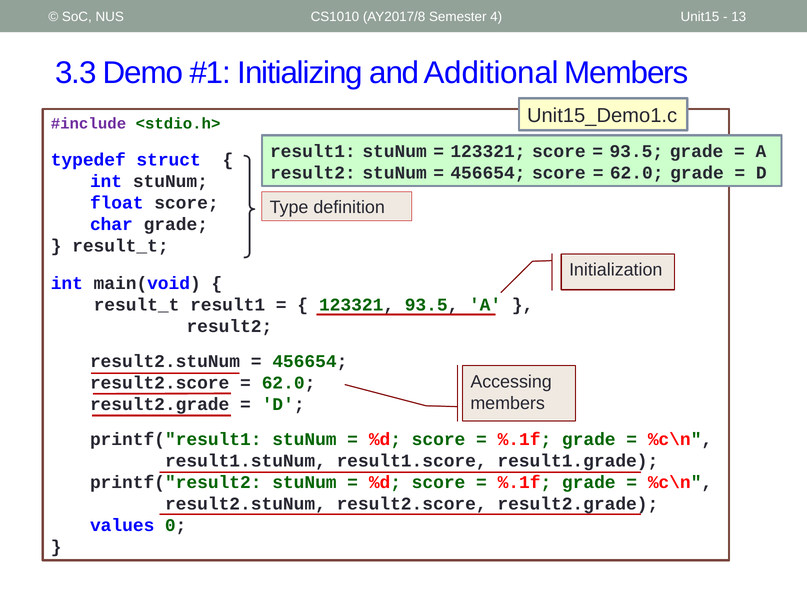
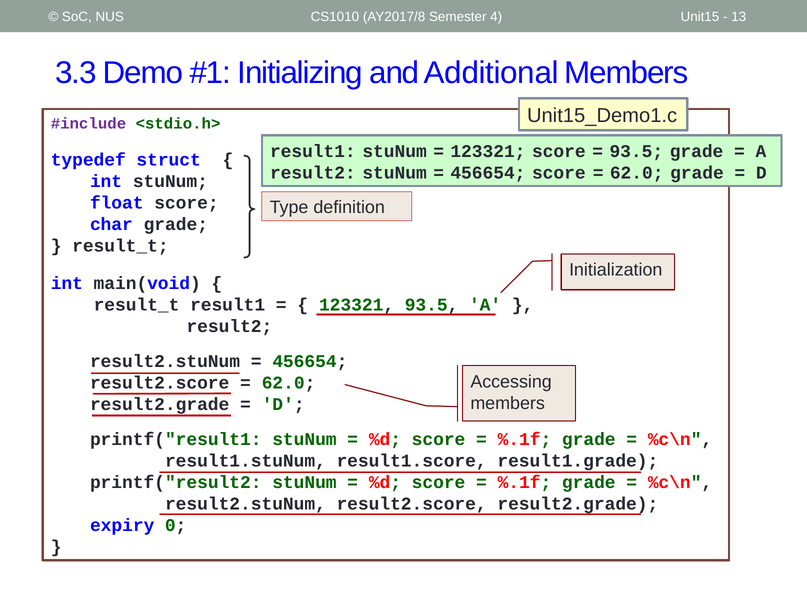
values: values -> expiry (122, 526)
